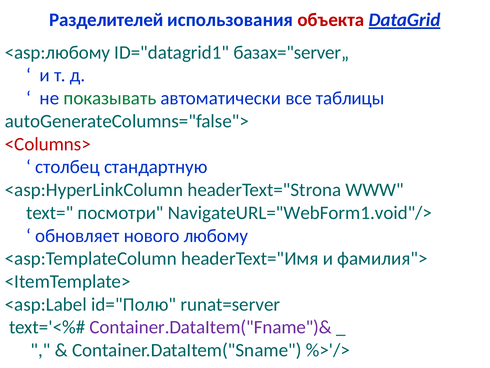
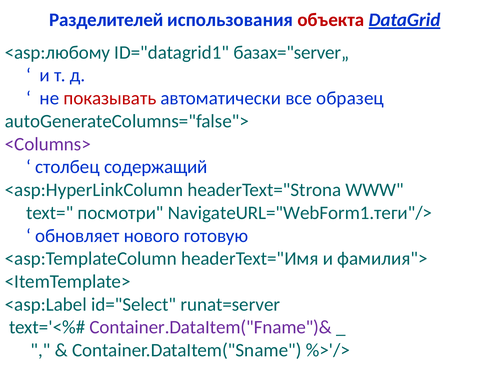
показывать colour: green -> red (110, 98)
таблицы: таблицы -> образец (350, 98)
<Columns> colour: red -> purple (48, 144)
стандартную: стандартную -> содержащий (156, 167)
NavigateURL="WebForm1.void"/>: NavigateURL="WebForm1.void"/> -> NavigateURL="WebForm1.теги"/> (300, 213)
любому: любому -> готовую (216, 235)
id="Полю: id="Полю -> id="Select (134, 304)
